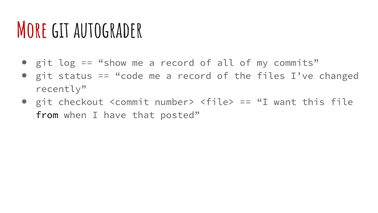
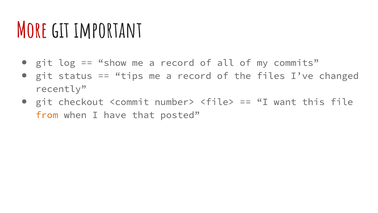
autograder: autograder -> important (108, 31)
code: code -> tips (129, 76)
from colour: black -> orange (47, 115)
